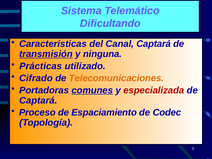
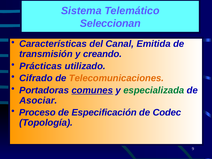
Dificultando: Dificultando -> Seleccionan (110, 23)
Canal Captará: Captará -> Emitida (154, 44)
transmisión underline: present -> none (46, 54)
ninguna: ninguna -> creando (103, 54)
especializada colour: red -> green (154, 90)
Captará: Captará -> Asociar (38, 100)
Espaciamiento: Espaciamiento -> Especificación (104, 112)
